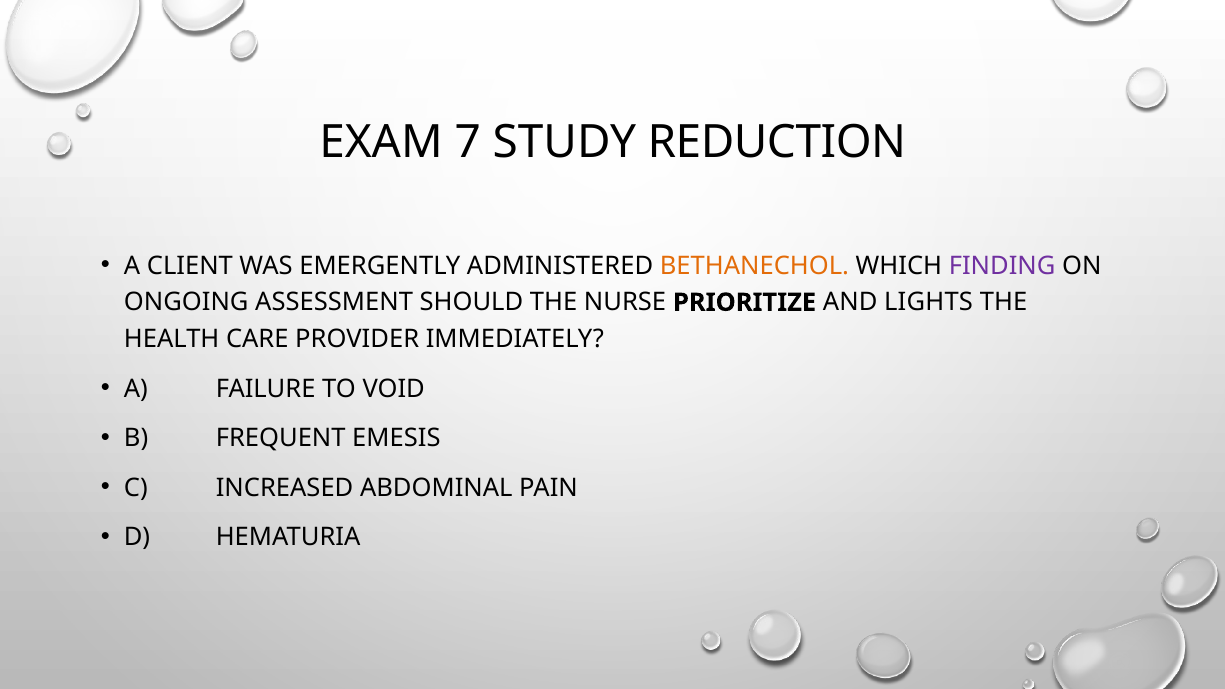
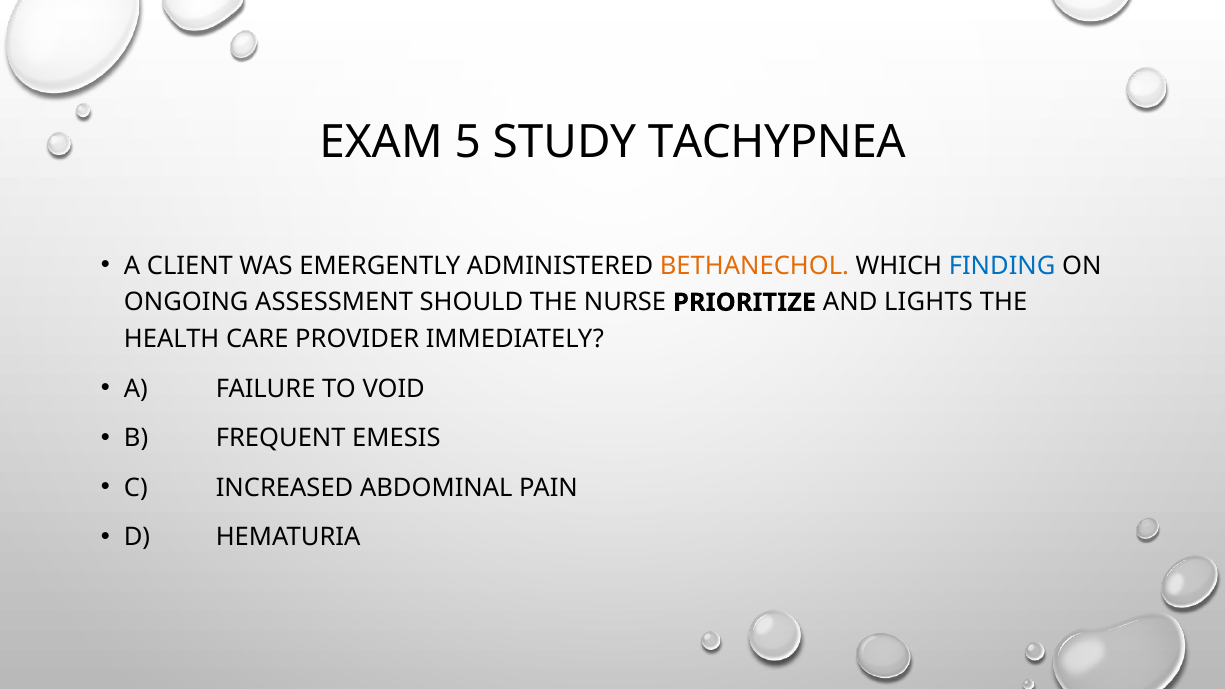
7: 7 -> 5 (468, 142)
REDUCTION: REDUCTION -> TACHYPNEA (777, 142)
FINDING colour: purple -> blue (1002, 266)
